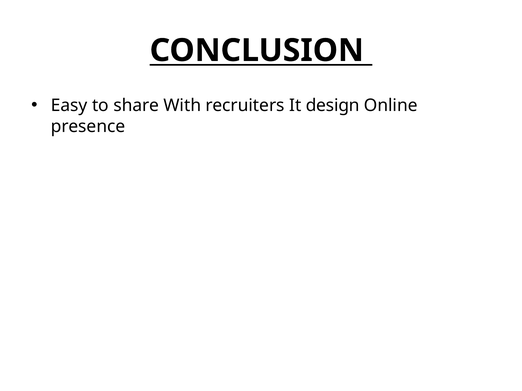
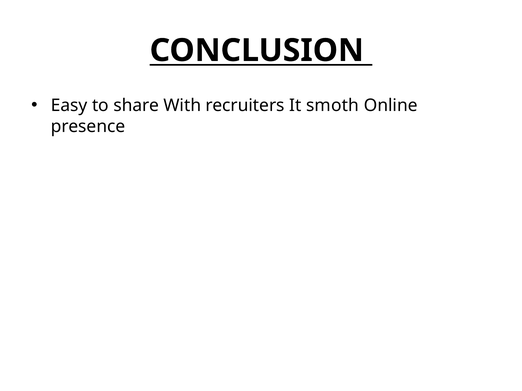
design: design -> smoth (332, 106)
